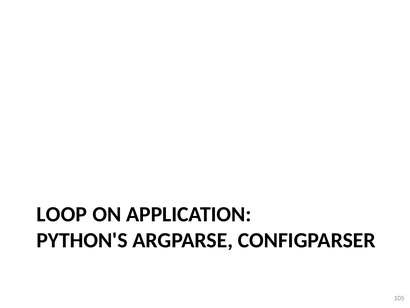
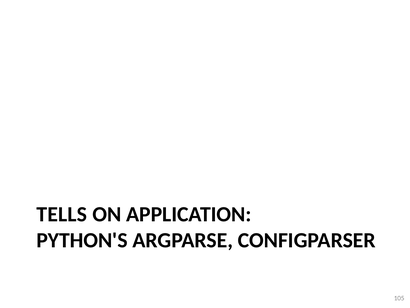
LOOP: LOOP -> TELLS (62, 214)
